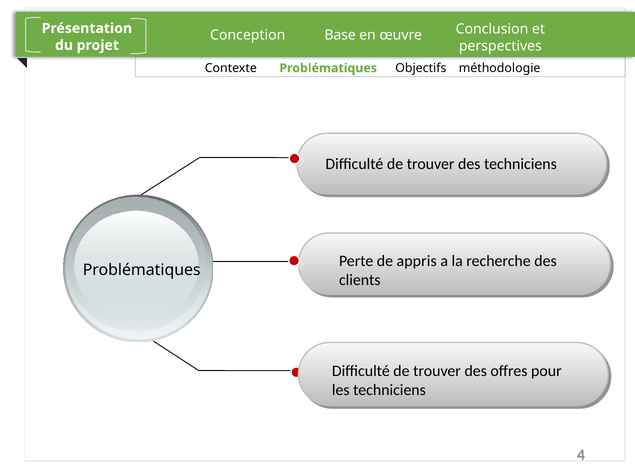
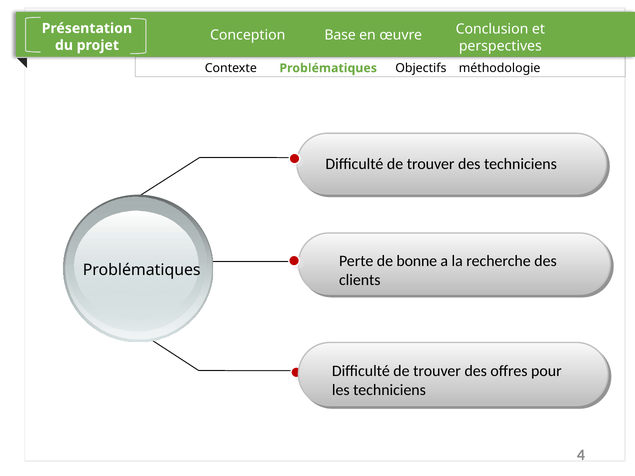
appris: appris -> bonne (417, 261)
